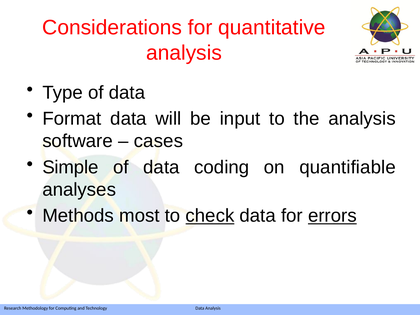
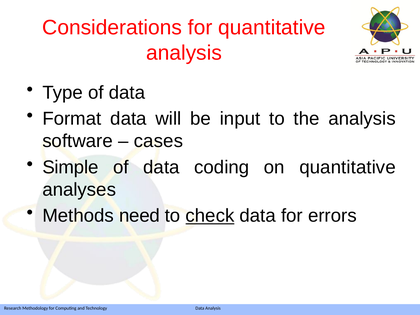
on quantifiable: quantifiable -> quantitative (348, 167)
most: most -> need (139, 216)
errors underline: present -> none (332, 216)
